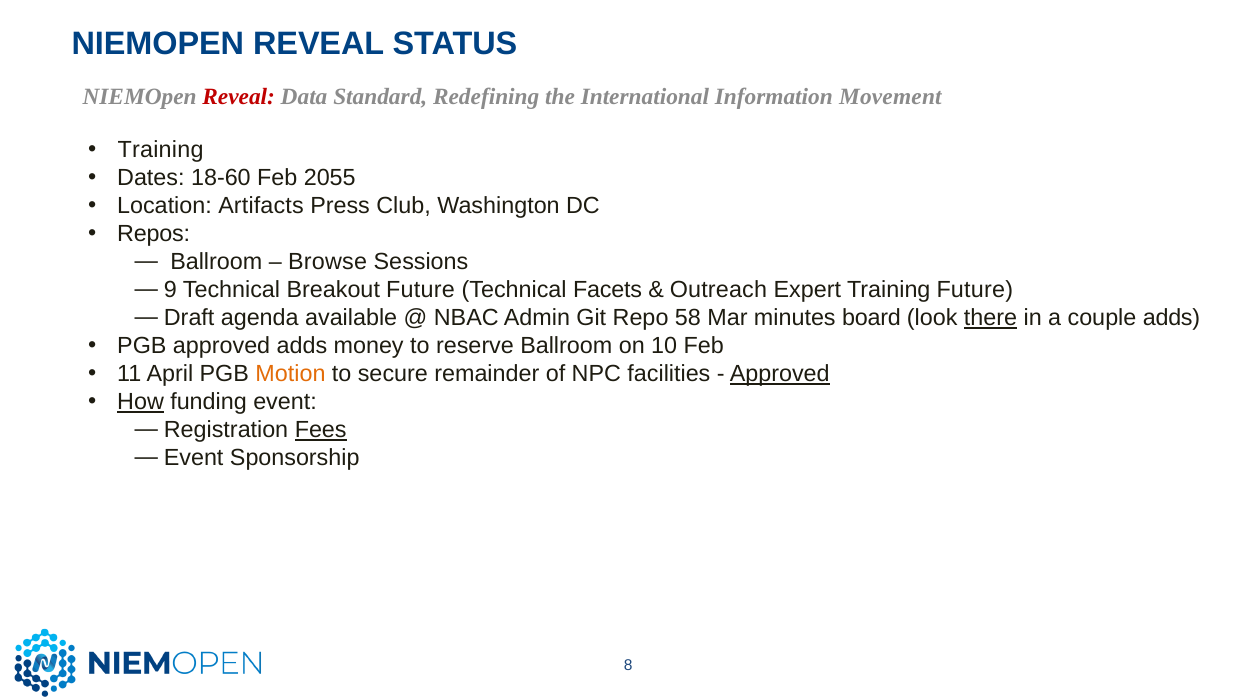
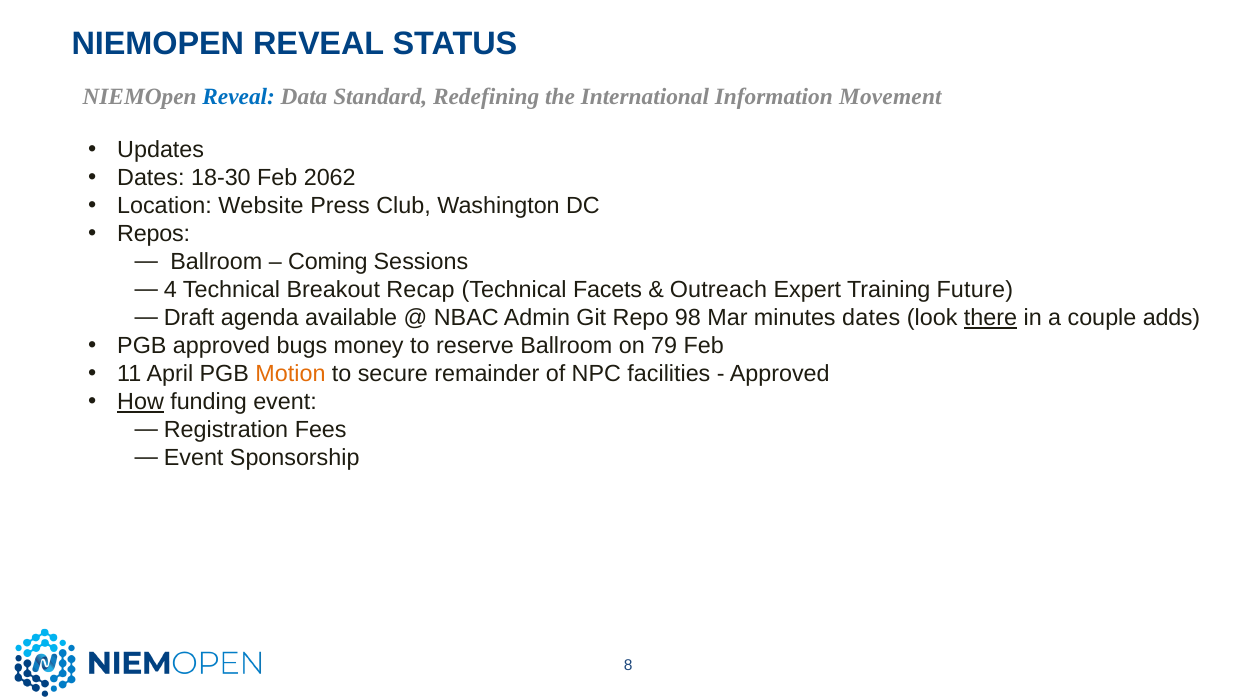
Reveal colour: red -> blue (239, 97)
Training: Training -> Updates (161, 150)
18-60: 18-60 -> 18-30 (221, 178)
2055: 2055 -> 2062 (330, 178)
Artifacts: Artifacts -> Website (261, 206)
Browse: Browse -> Coming (328, 262)
9: 9 -> 4 (170, 290)
Breakout Future: Future -> Recap (420, 290)
58: 58 -> 98 (688, 318)
minutes board: board -> dates (871, 318)
approved adds: adds -> bugs (302, 346)
10: 10 -> 79 (664, 346)
Approved underline: present -> none (780, 374)
Fees underline: present -> none (321, 430)
